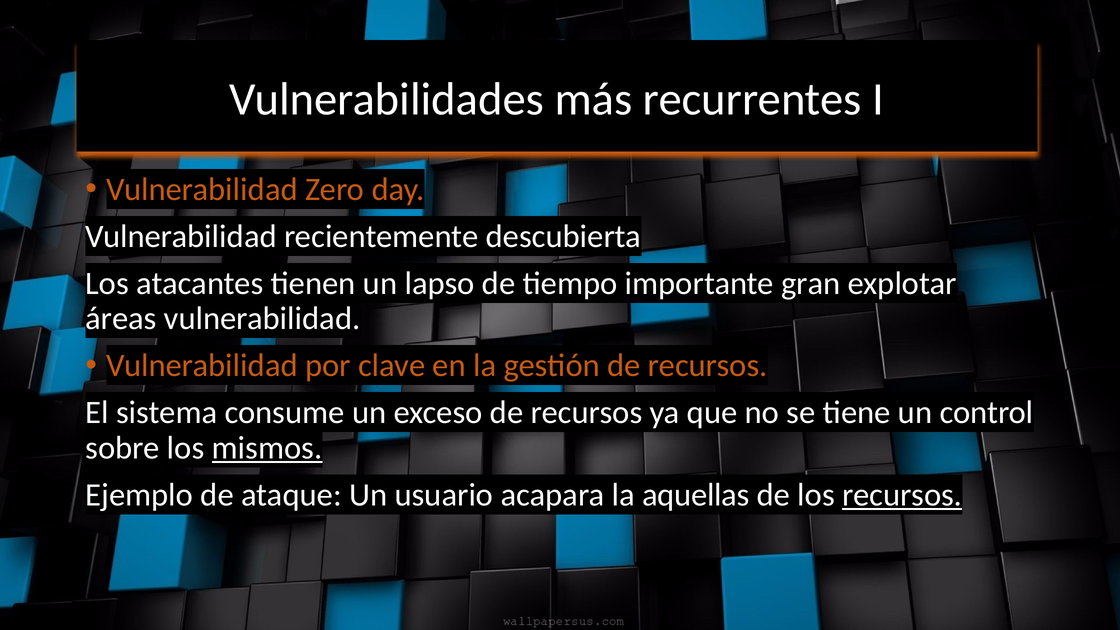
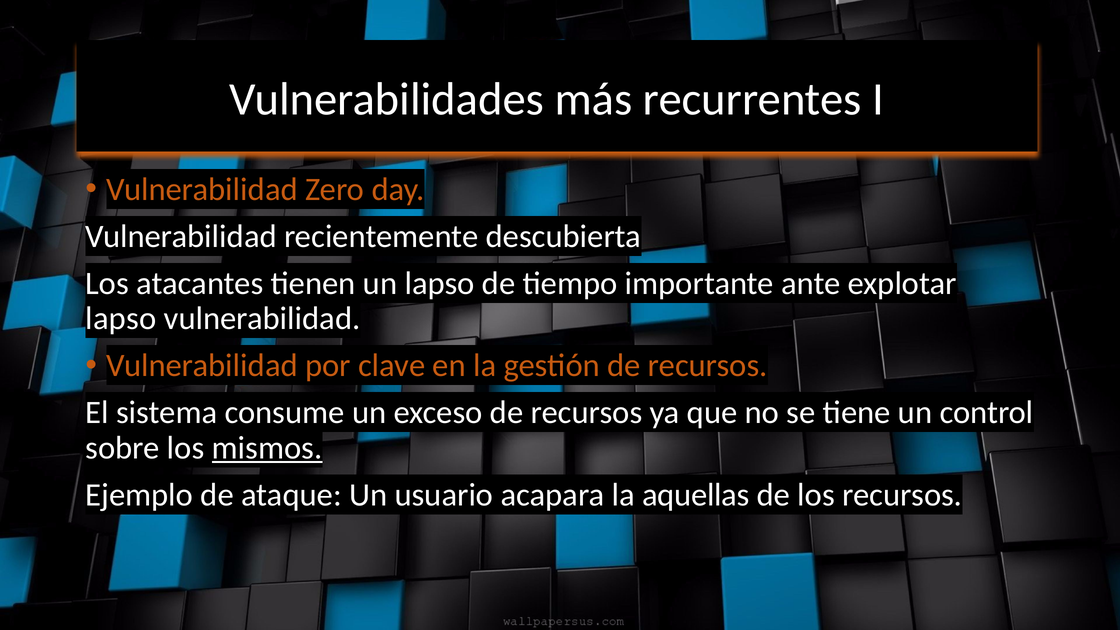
gran: gran -> ante (811, 283)
áreas: áreas -> lapso (121, 319)
recursos underline: present -> none (902, 495)
